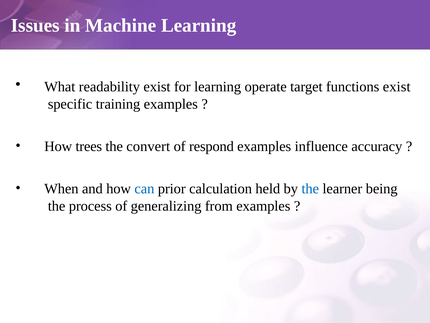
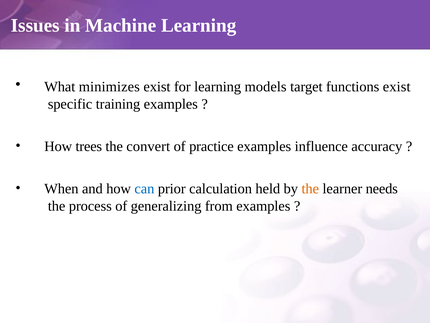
readability: readability -> minimizes (109, 87)
operate: operate -> models (266, 87)
respond: respond -> practice (211, 146)
the colour: blue -> orange (310, 189)
being: being -> needs (382, 189)
